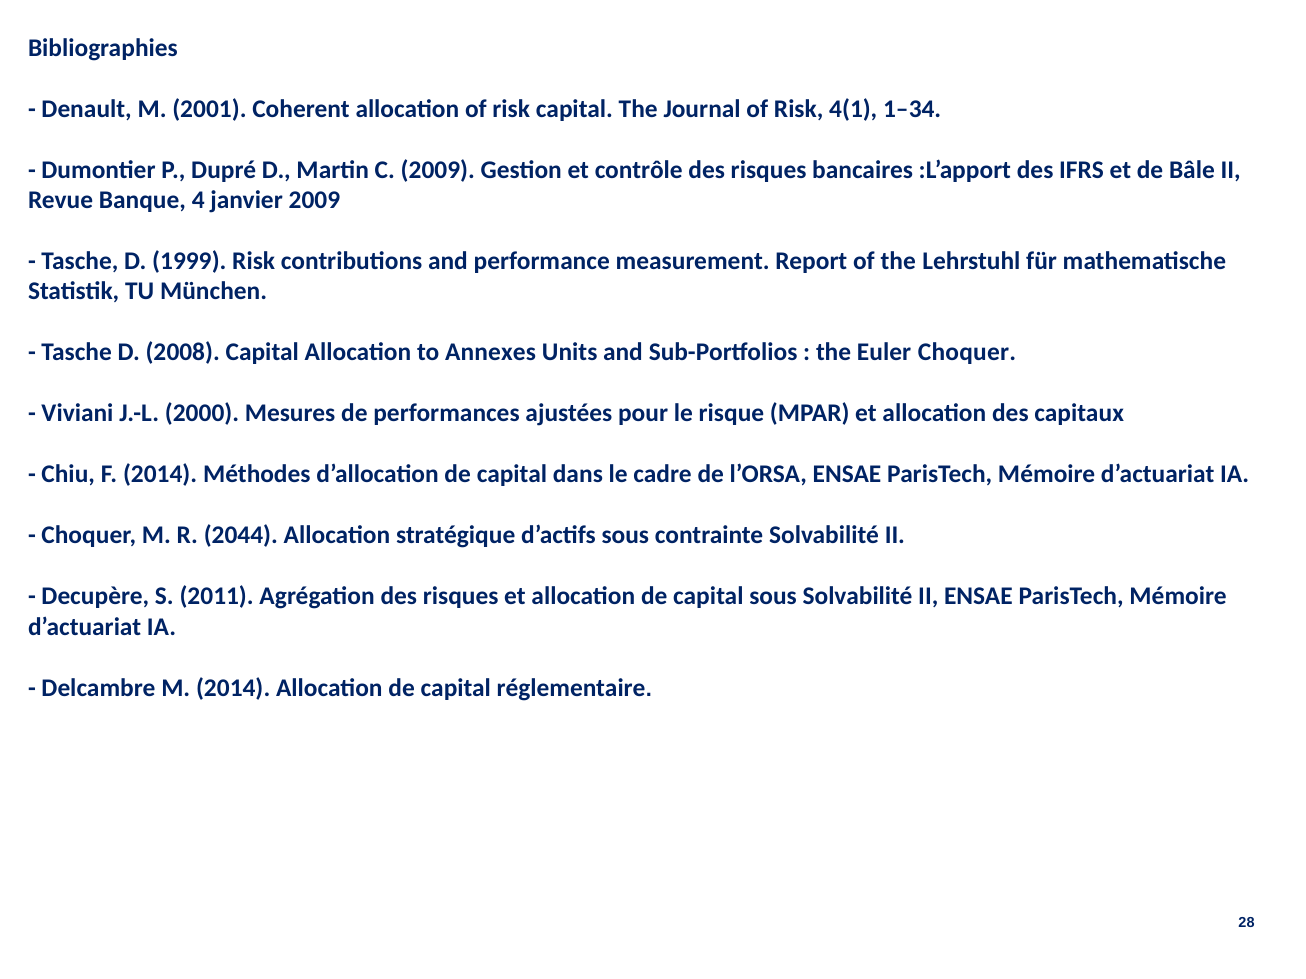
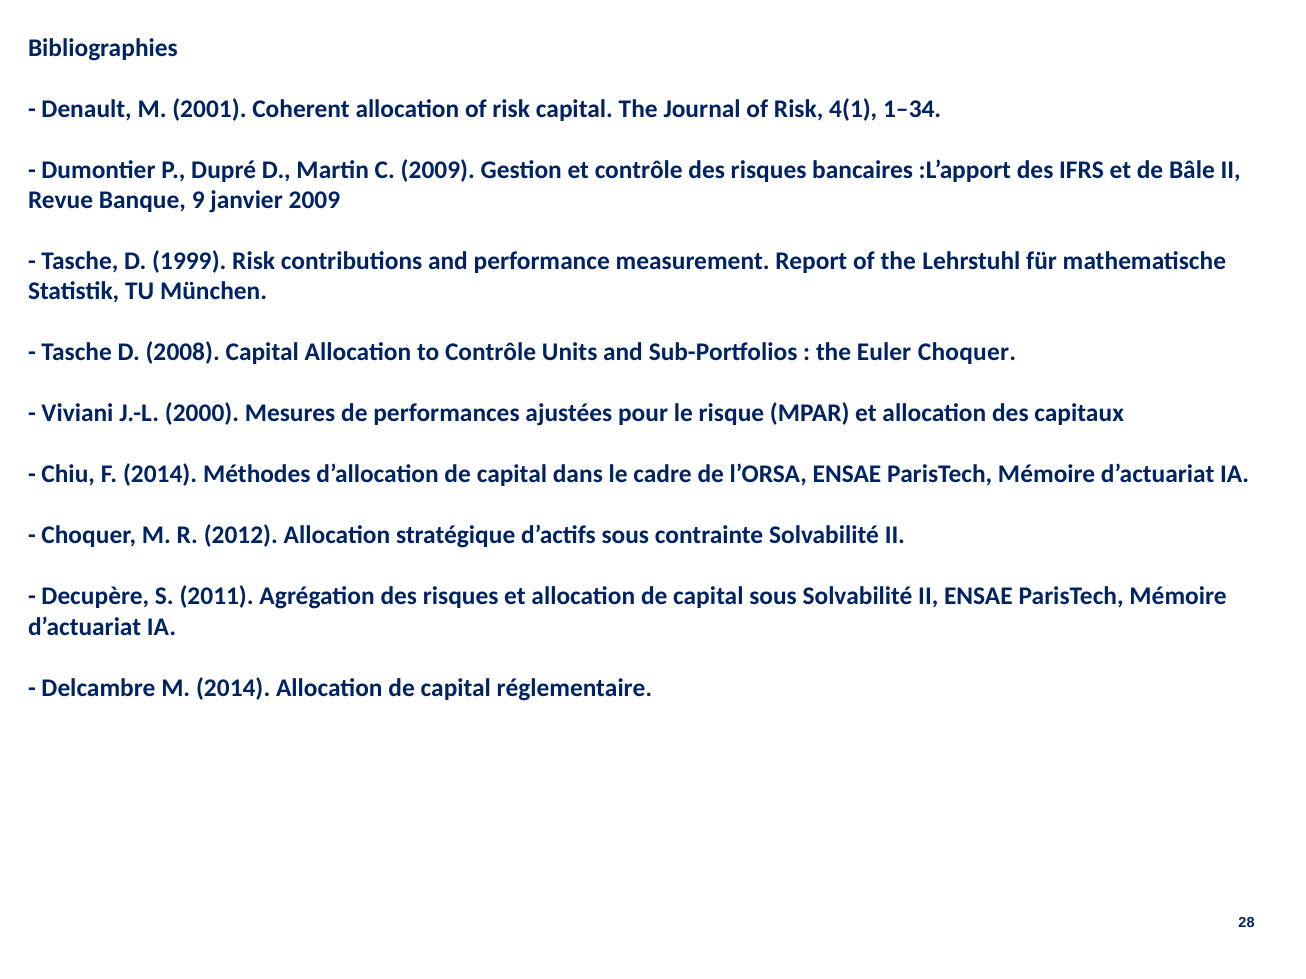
4: 4 -> 9 (198, 200)
to Annexes: Annexes -> Contrôle (491, 353)
2044: 2044 -> 2012 (241, 536)
